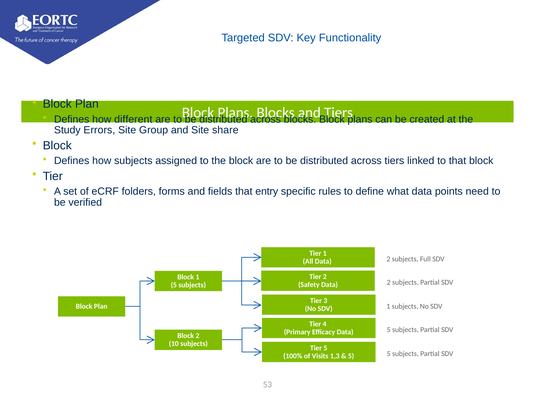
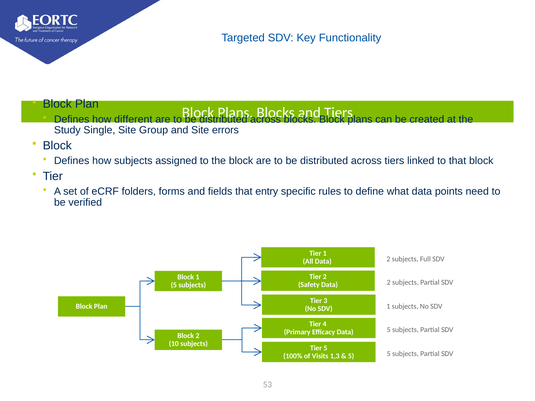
Errors: Errors -> Single (99, 130)
share: share -> errors (225, 130)
